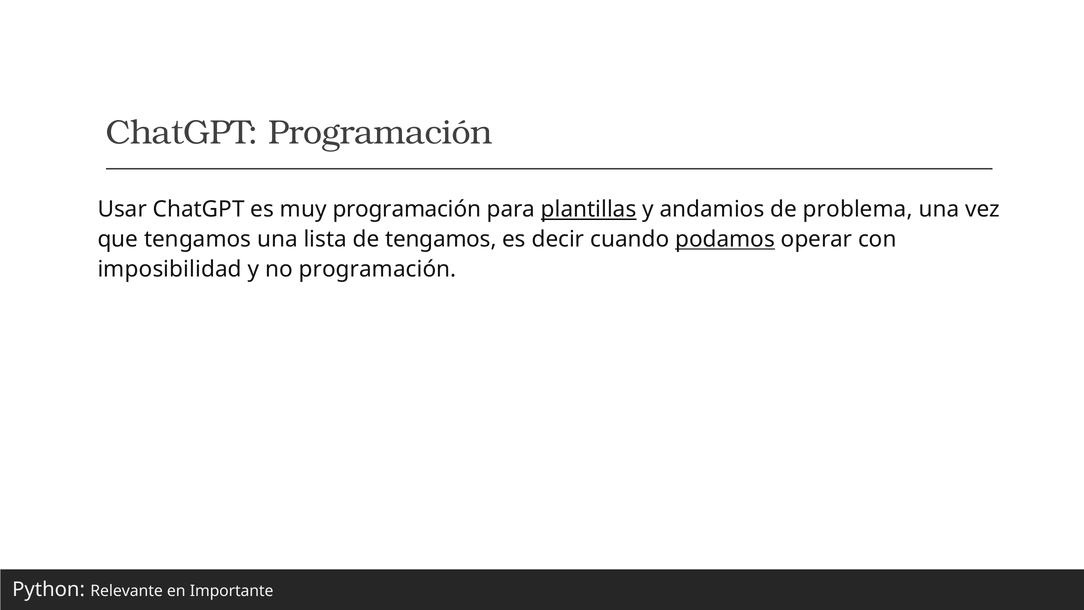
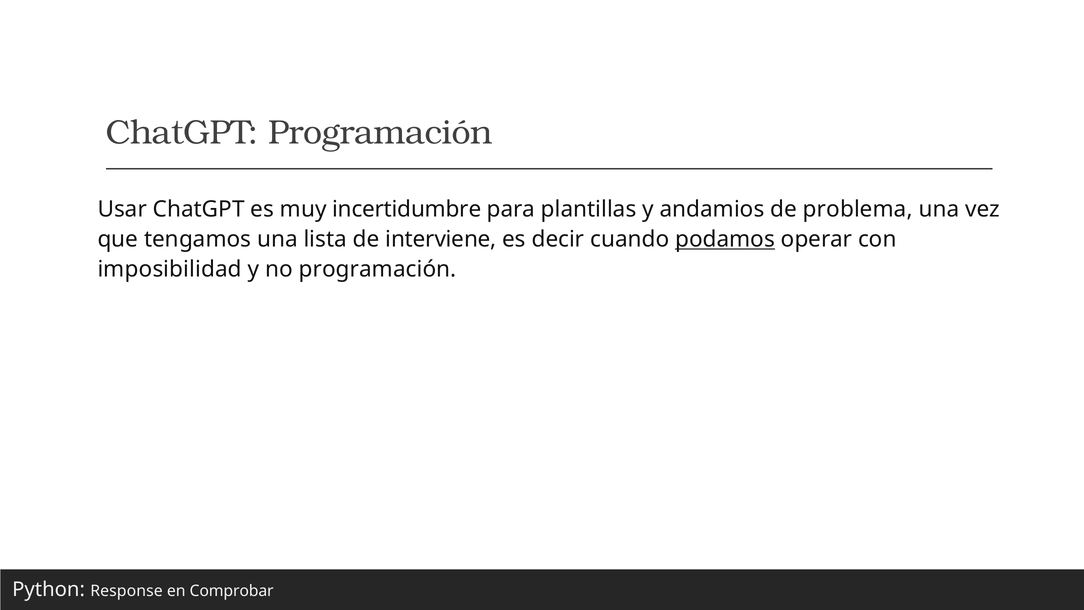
muy programación: programación -> incertidumbre (407, 209)
plantillas underline: present -> none (589, 209)
de tengamos: tengamos -> interviene (441, 239)
Relevante: Relevante -> Response (126, 591)
Importante: Importante -> Comprobar (232, 591)
